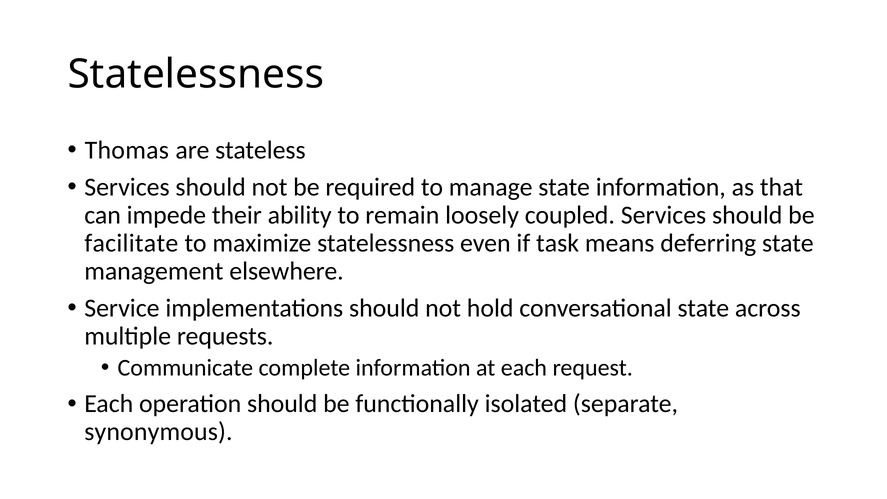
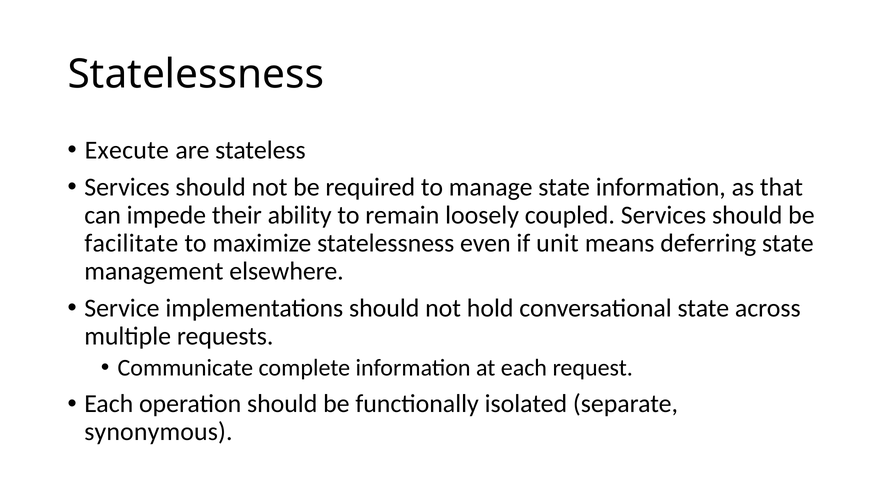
Thomas: Thomas -> Execute (127, 150)
task: task -> unit (557, 243)
